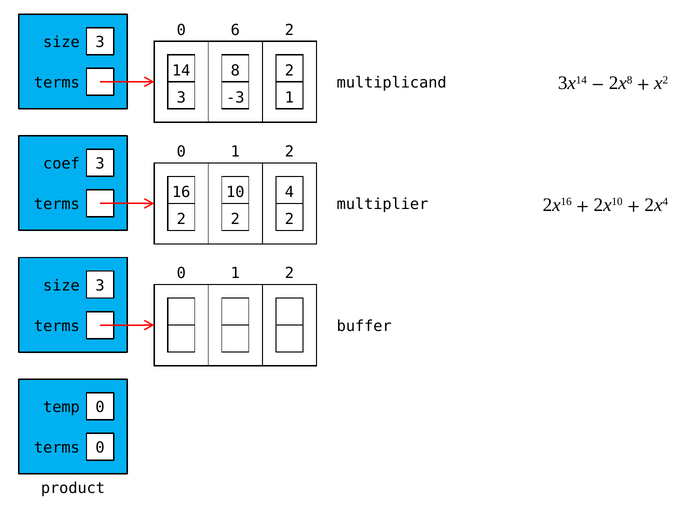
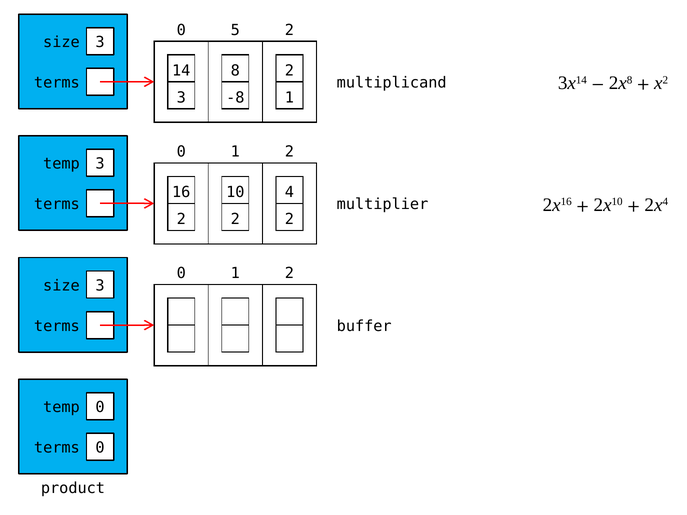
6: 6 -> 5 (235, 30)
-3: -3 -> -8 (235, 98)
coef: coef -> temp (61, 164)
